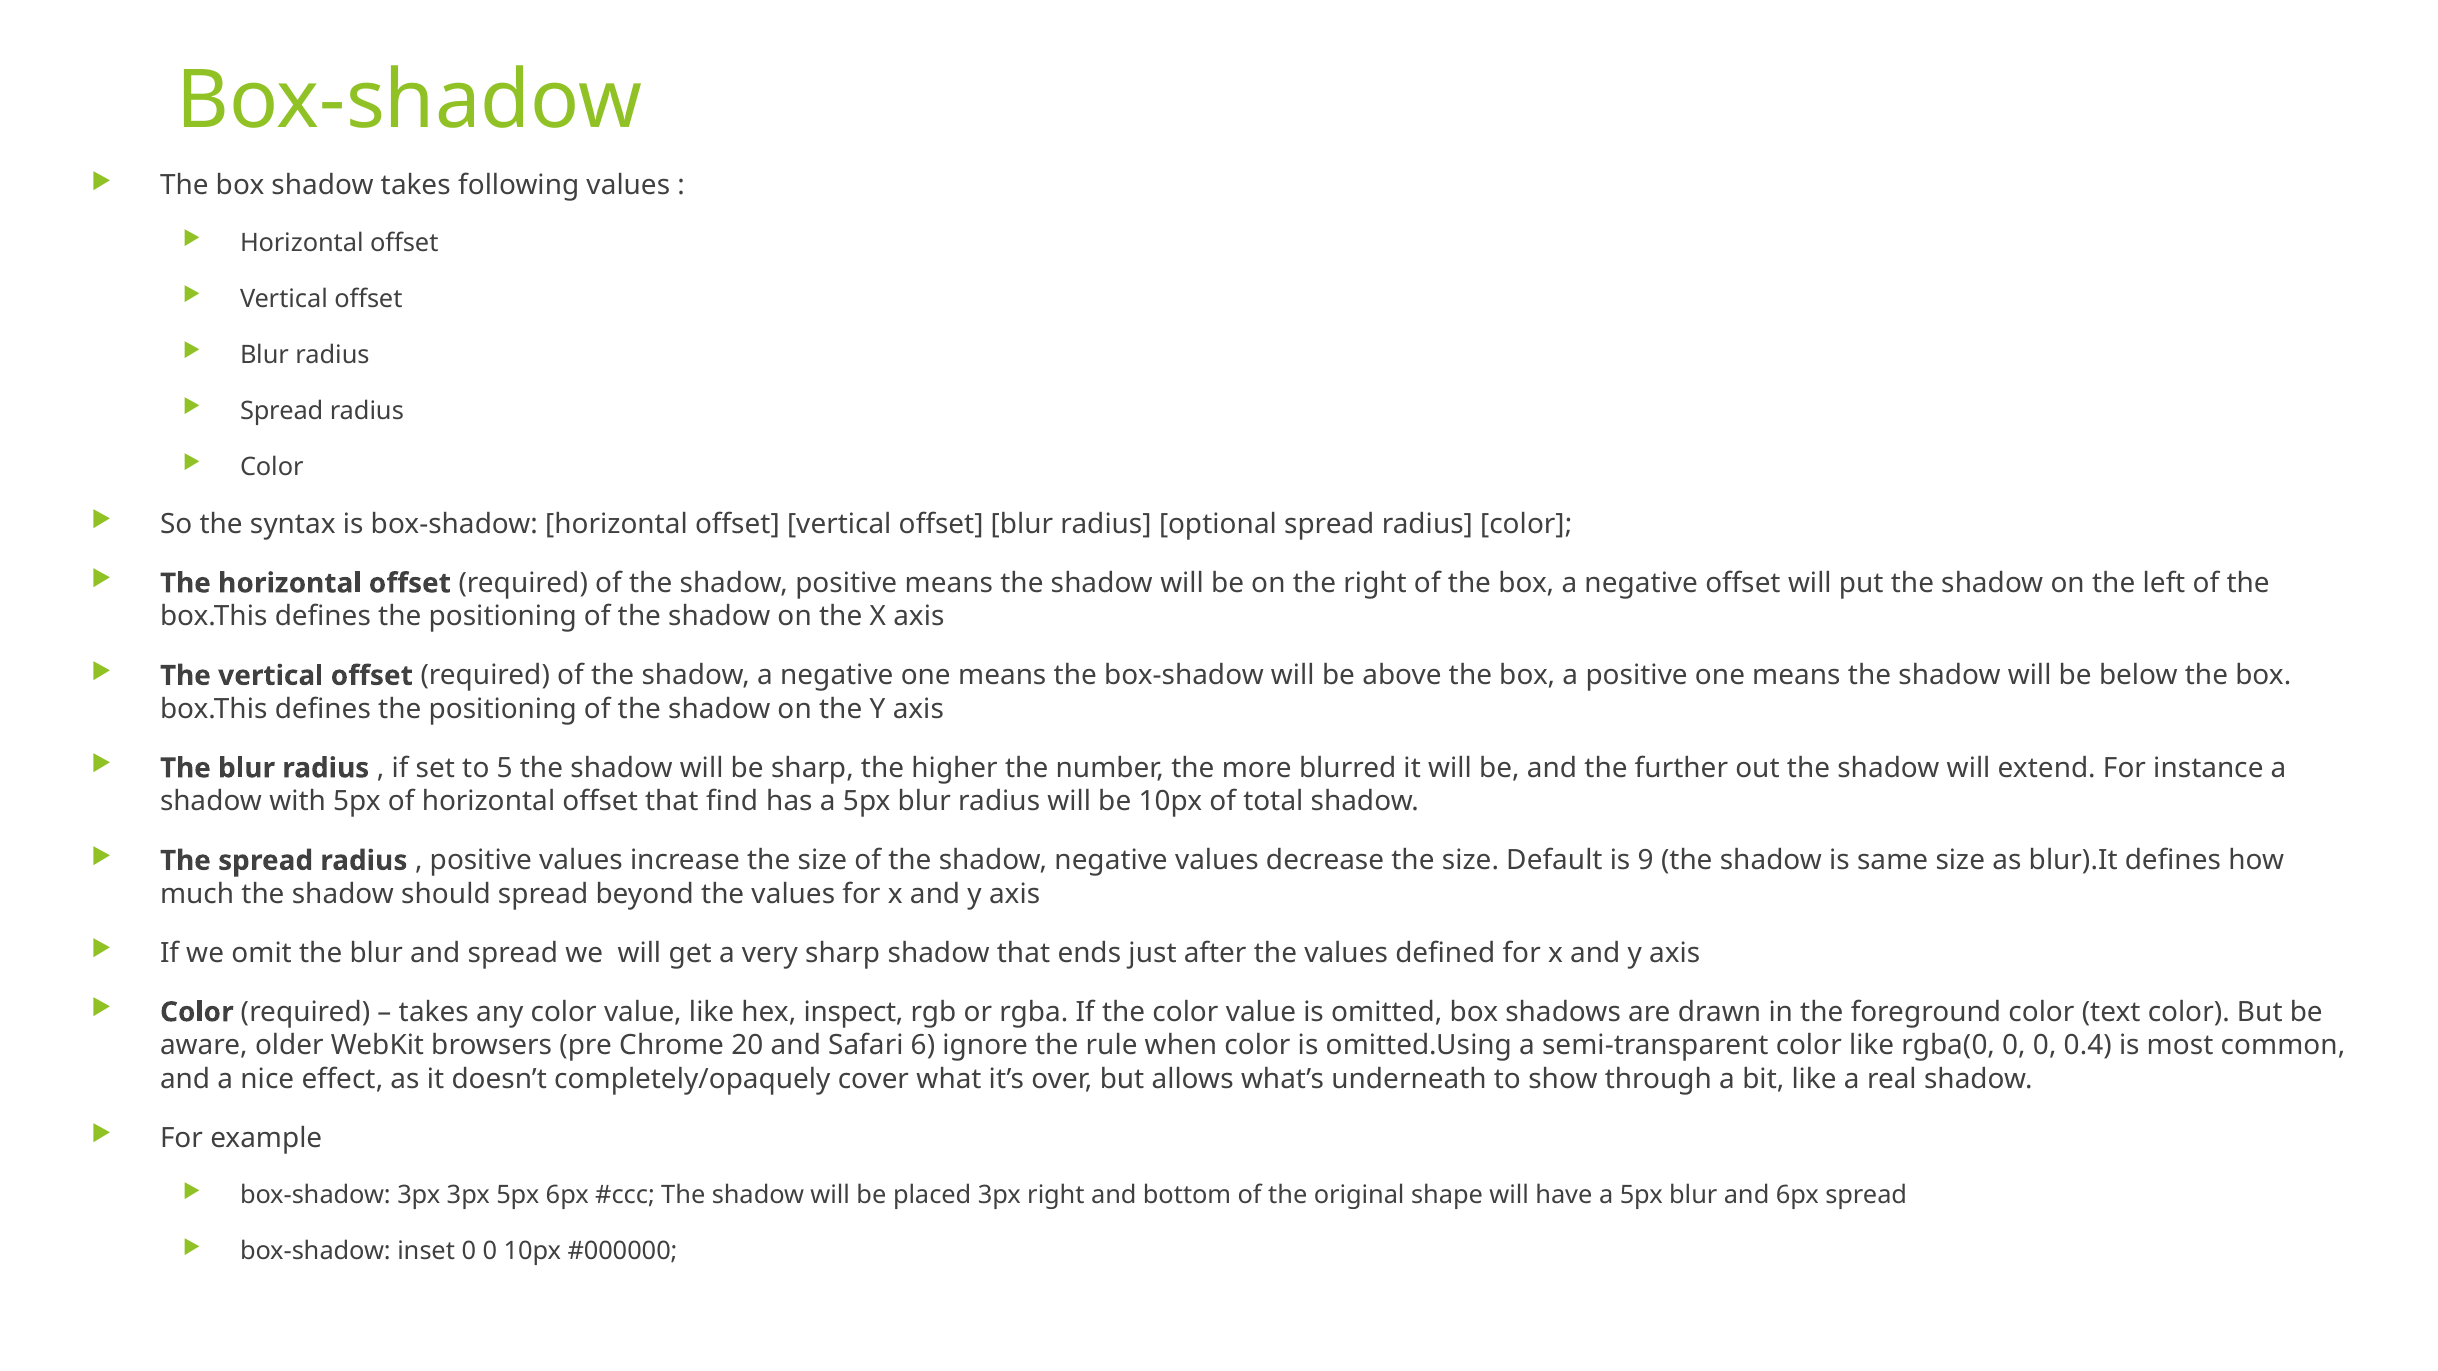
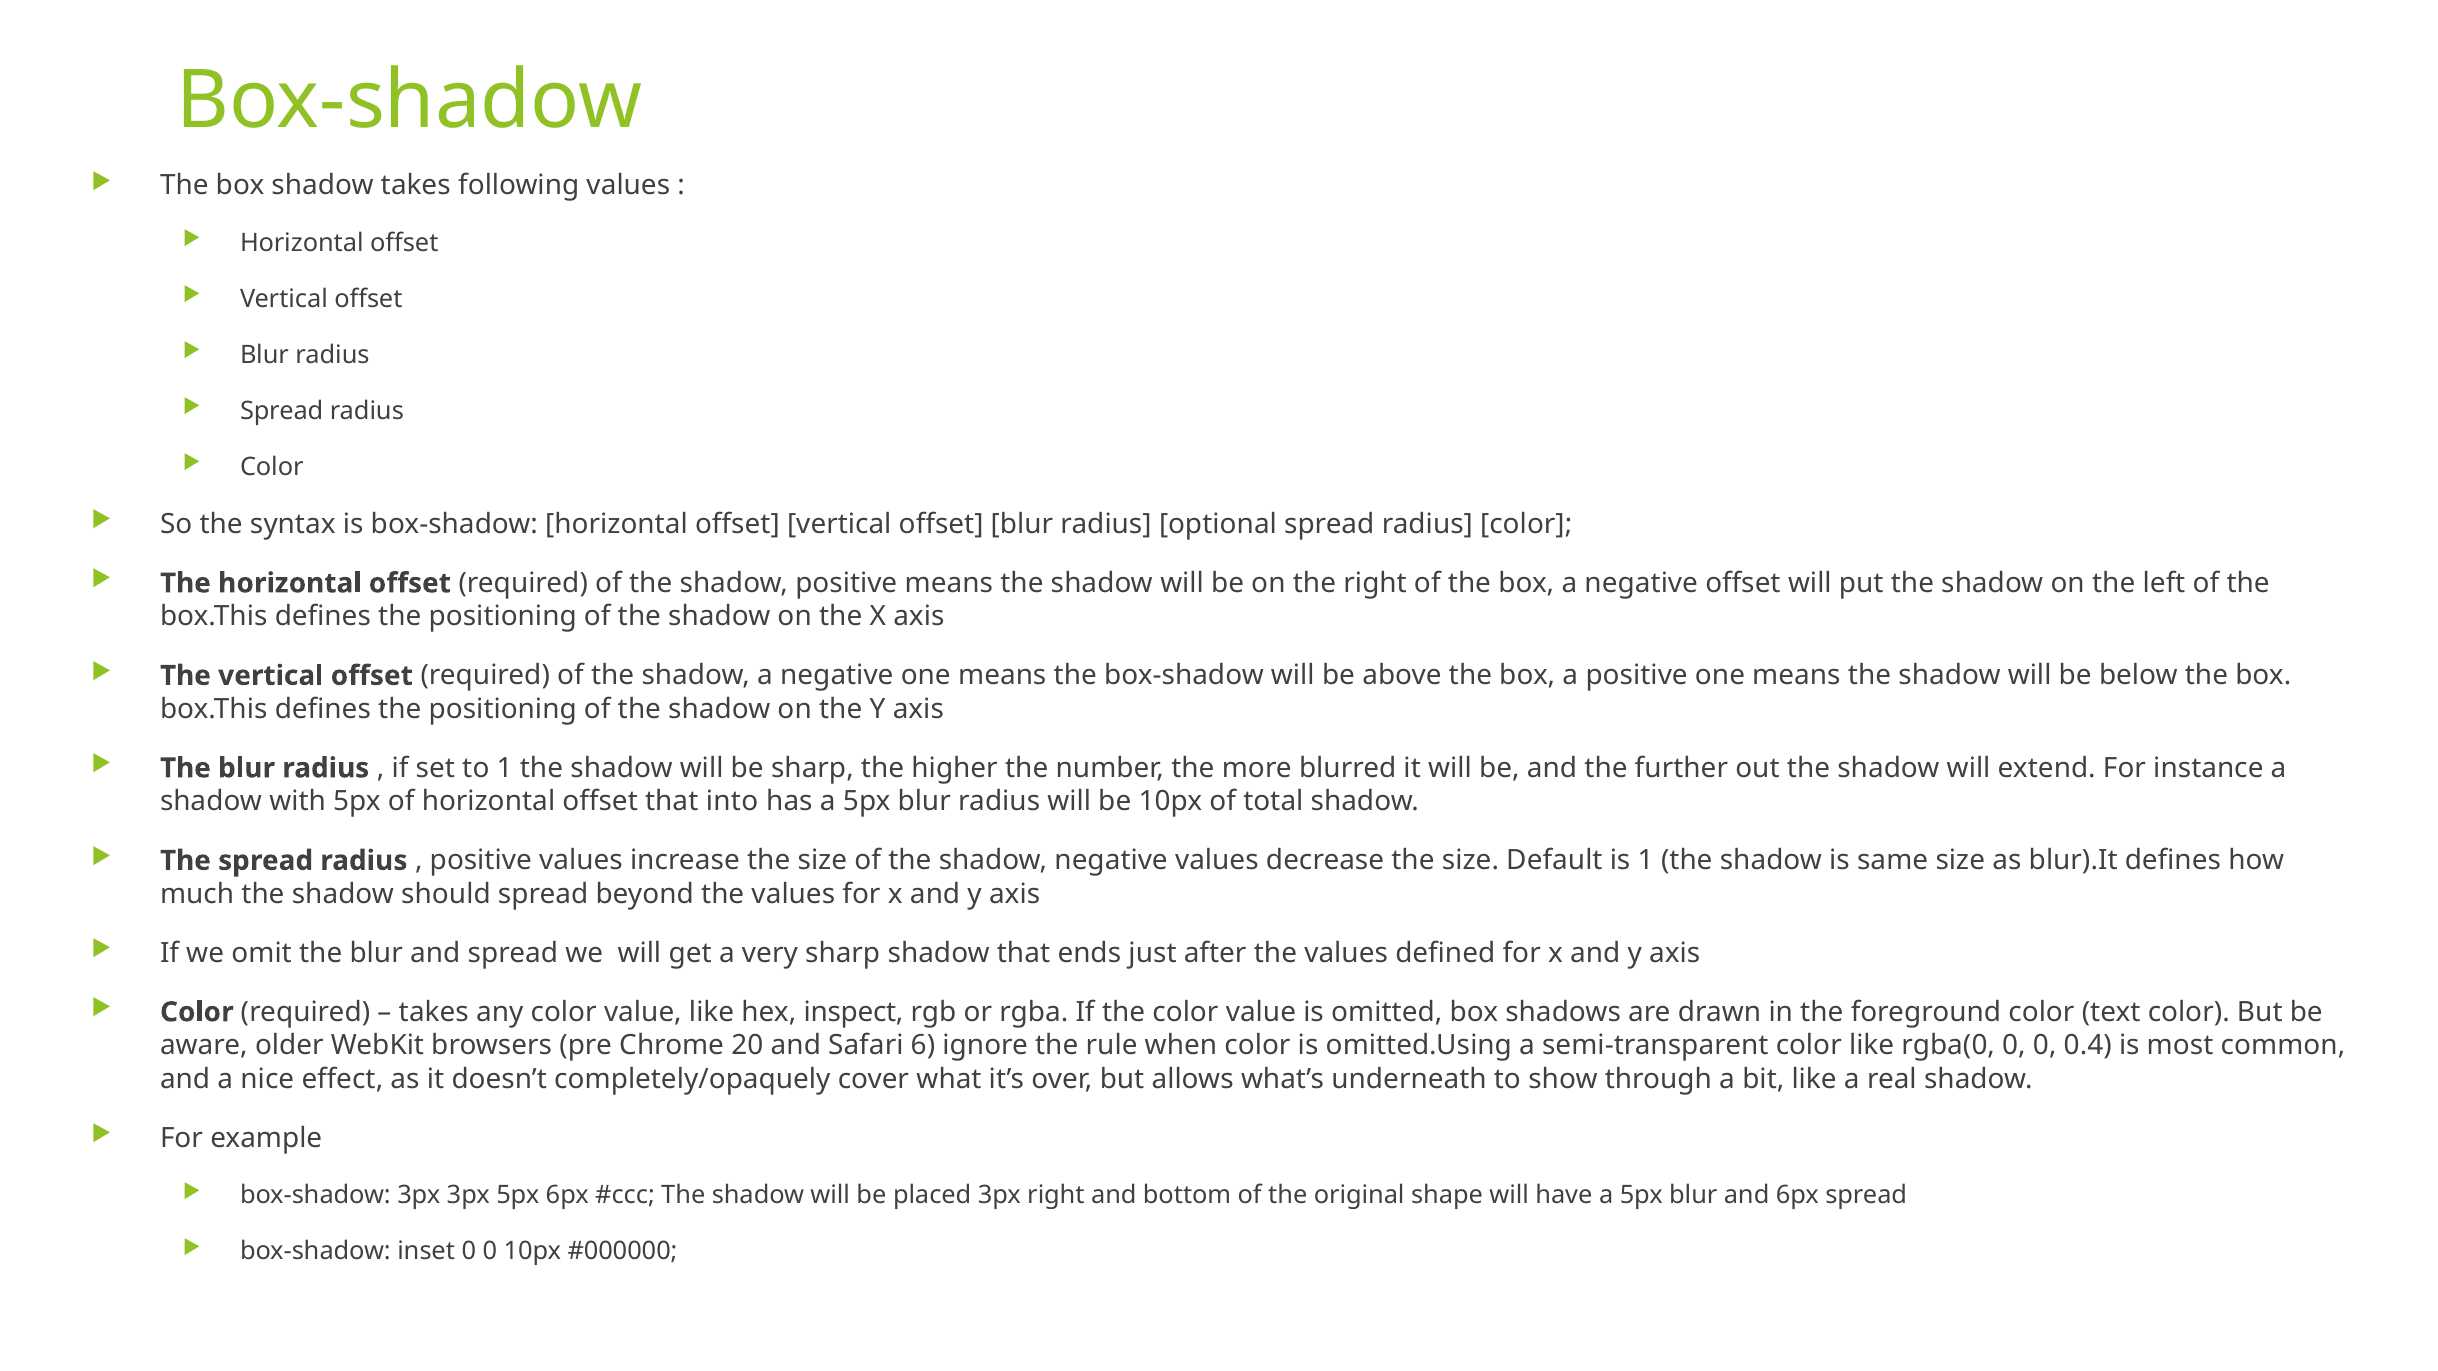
to 5: 5 -> 1 (505, 768)
find: find -> into (732, 802)
is 9: 9 -> 1 (1646, 861)
